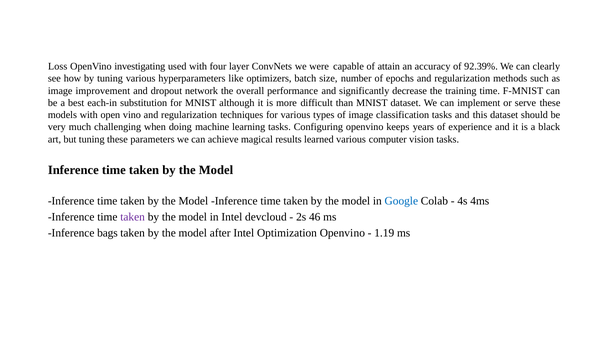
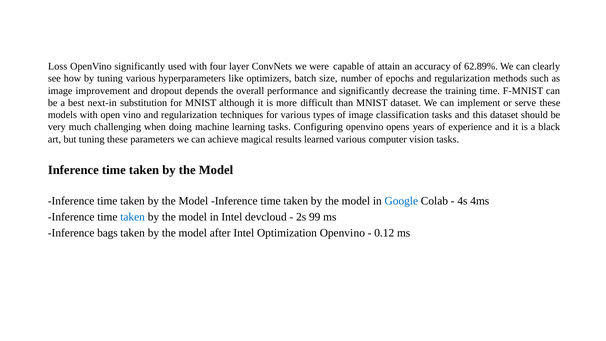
OpenVino investigating: investigating -> significantly (140, 66)
92.39%: 92.39% -> 62.89% (481, 66)
network: network -> depends (202, 91)
each-in: each-in -> next-in (102, 103)
keeps: keeps -> opens (398, 127)
taken colour: purple -> blue (133, 217)
46: 46 -> 99 (315, 217)
1.19: 1.19 -> 0.12 (384, 233)
